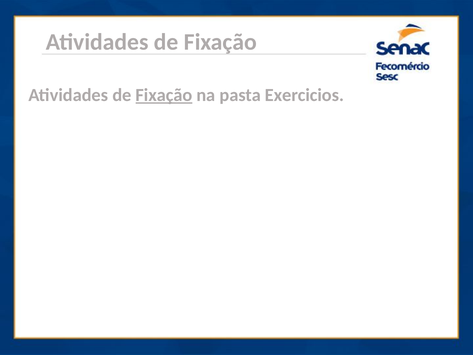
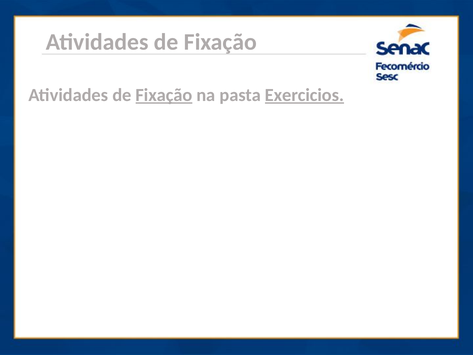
Exercicios underline: none -> present (304, 95)
